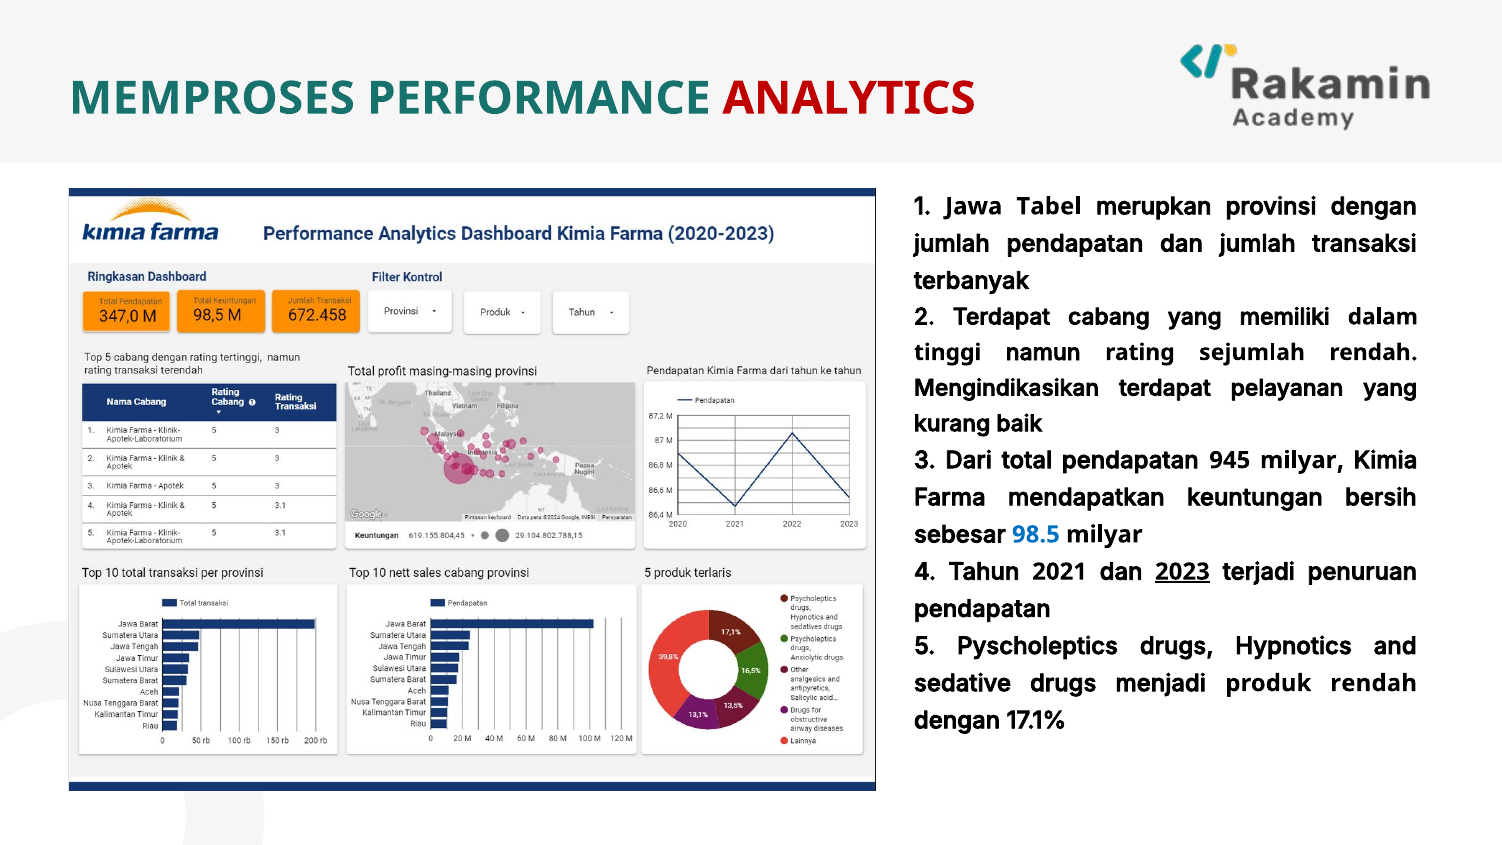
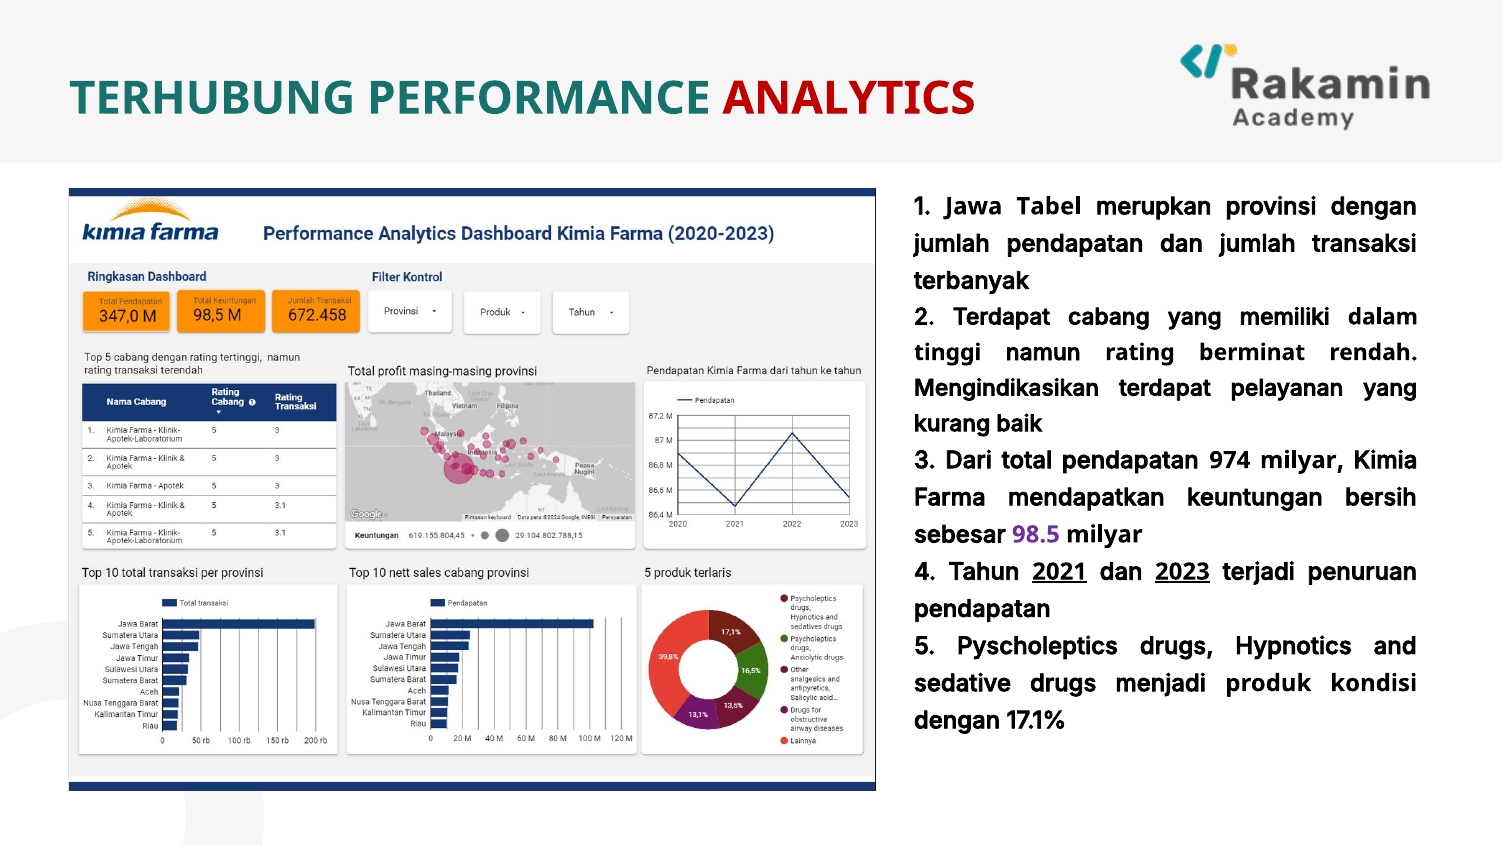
MEMPROSES: MEMPROSES -> TERHUBUNG (212, 98)
sejumlah: sejumlah -> berminat (1252, 352)
945: 945 -> 974 (1230, 460)
98.5 colour: blue -> purple (1036, 534)
2021 underline: none -> present (1060, 572)
produk rendah: rendah -> kondisi (1374, 683)
